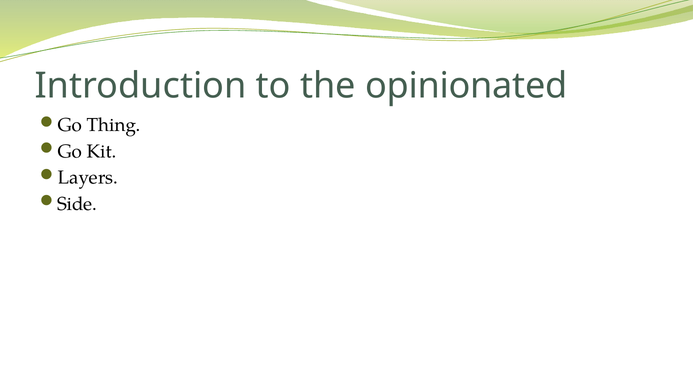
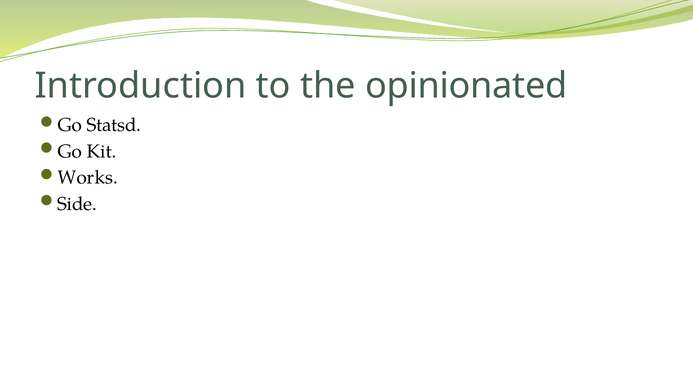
Thing: Thing -> Statsd (114, 125)
Layers: Layers -> Works (88, 178)
